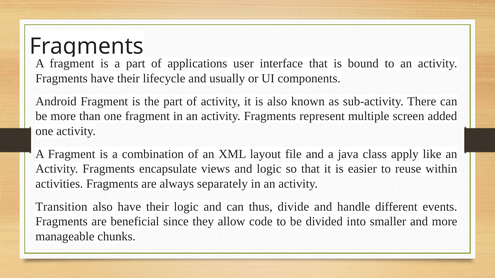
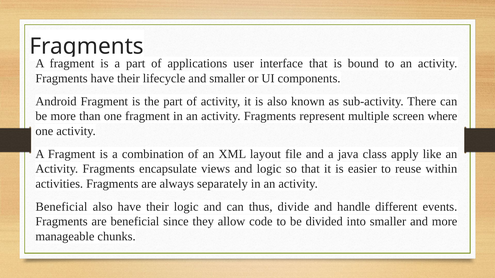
and usually: usually -> smaller (227, 78)
added: added -> where (442, 116)
Transition: Transition -> Beneficial (61, 207)
